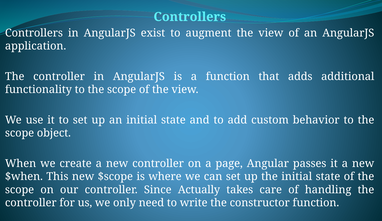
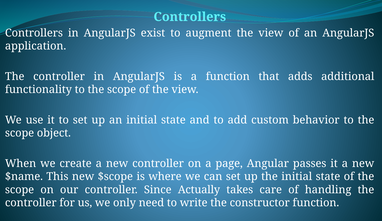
$when: $when -> $name (24, 177)
